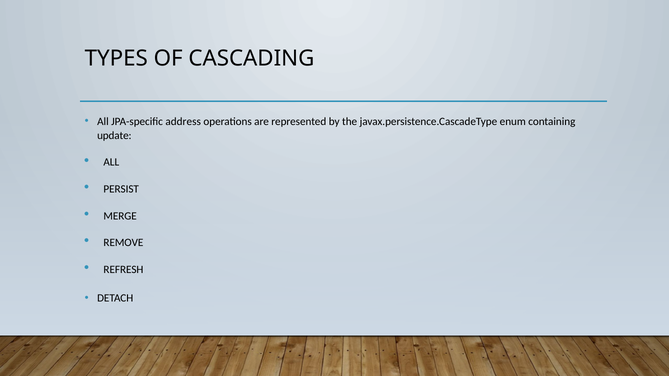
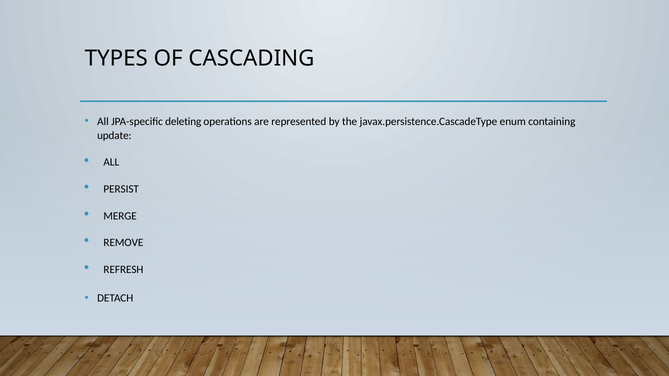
address: address -> deleting (183, 122)
